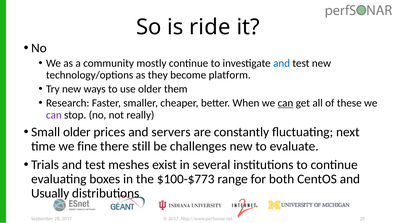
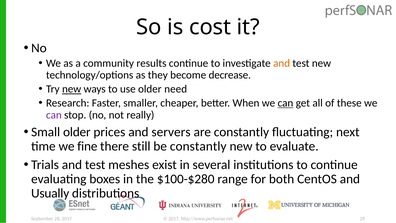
ride: ride -> cost (210, 27)
mostly: mostly -> results (151, 63)
and colour: blue -> orange (282, 63)
platform: platform -> decrease (230, 75)
new underline: none -> present (72, 89)
them: them -> need (176, 89)
be challenges: challenges -> constantly (198, 146)
$100-$773: $100-$773 -> $100-$280 (186, 179)
